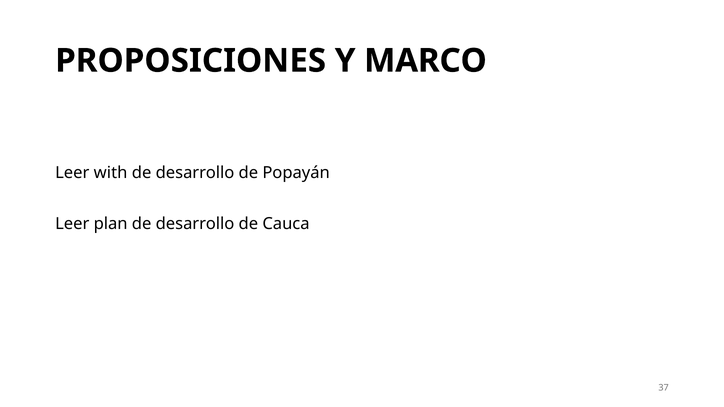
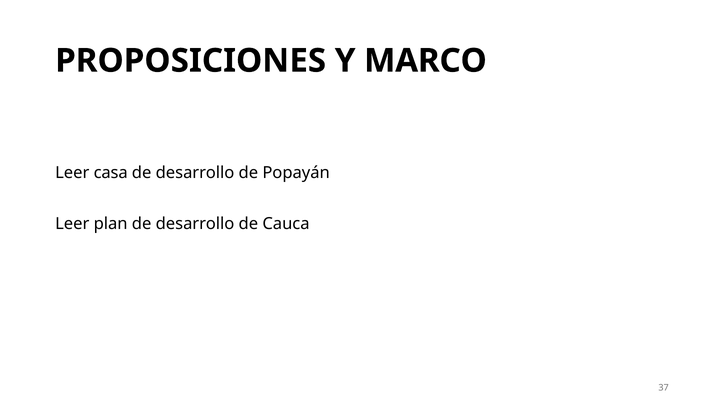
with: with -> casa (111, 173)
